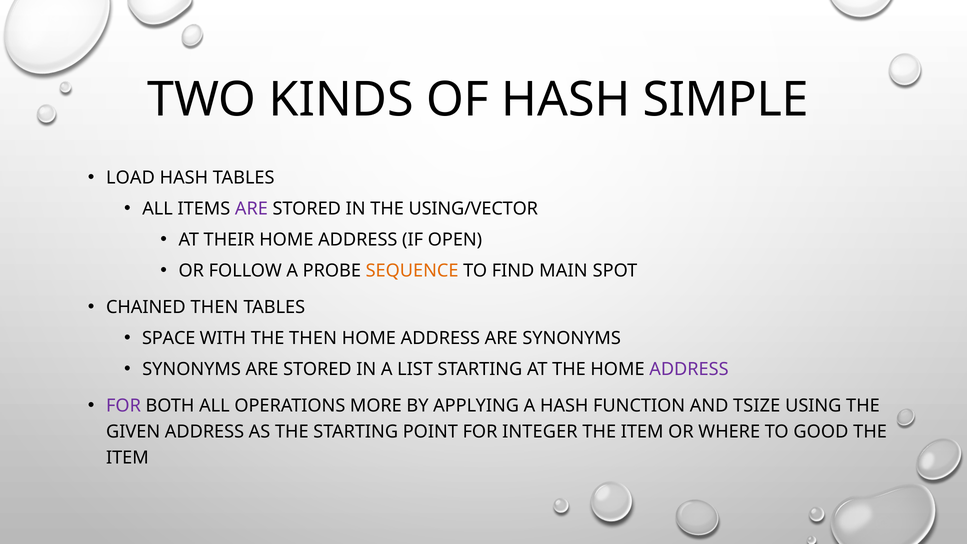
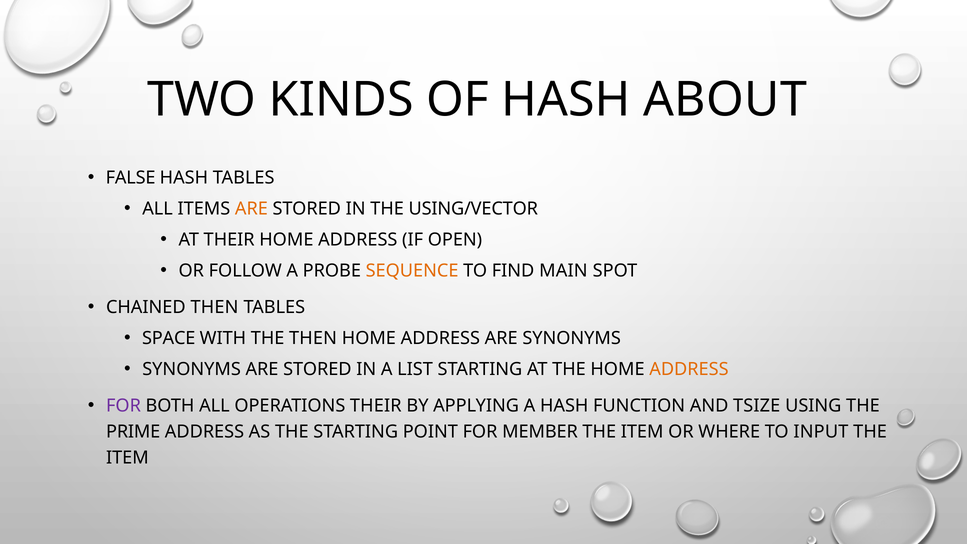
SIMPLE: SIMPLE -> ABOUT (725, 100)
LOAD: LOAD -> FALSE (131, 178)
ARE colour: purple -> orange (251, 209)
ADDRESS colour: purple -> orange (689, 369)
OPERATIONS MORE: MORE -> THEIR (376, 405)
GIVEN: GIVEN -> PRIME (133, 432)
INTEGER: INTEGER -> MEMBER (540, 432)
GOOD: GOOD -> INPUT (821, 432)
